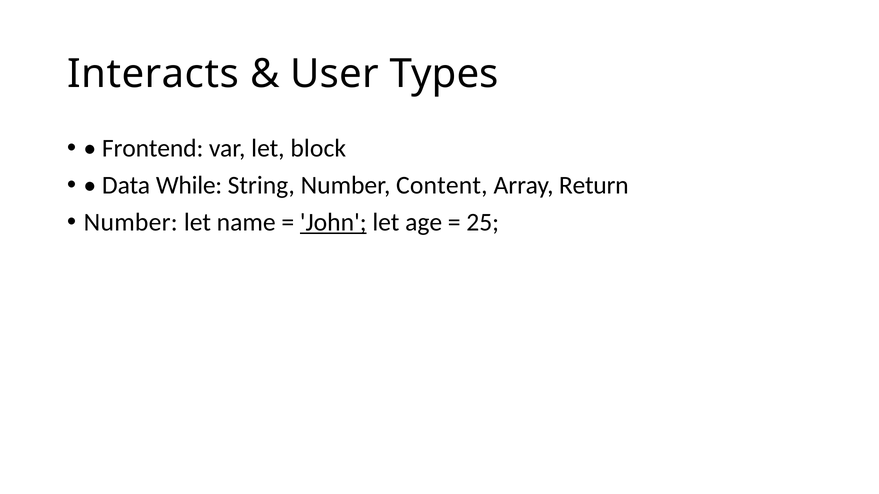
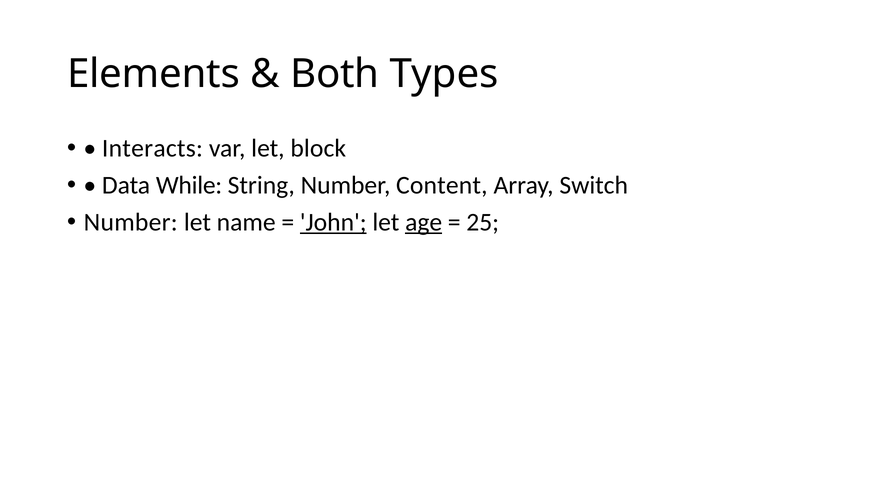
Interacts: Interacts -> Elements (153, 74)
User: User -> Both (335, 74)
Frontend: Frontend -> Interacts (152, 149)
Return: Return -> Switch (594, 185)
age underline: none -> present (424, 222)
